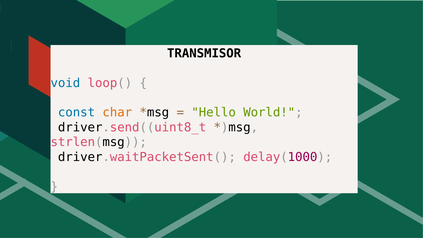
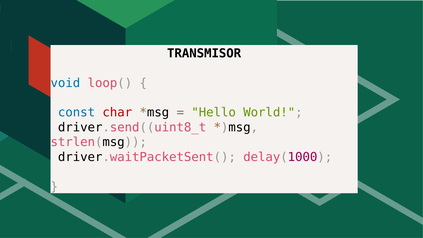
char colour: orange -> red (117, 113)
